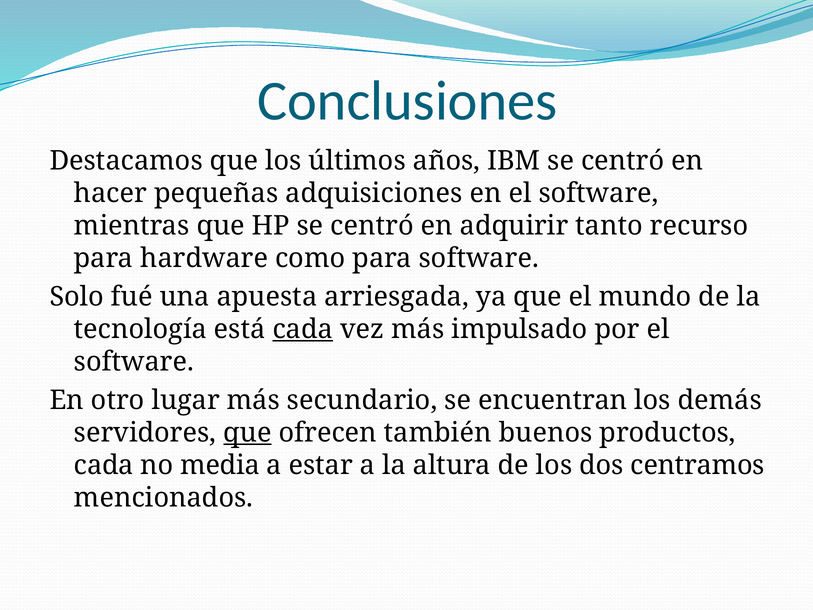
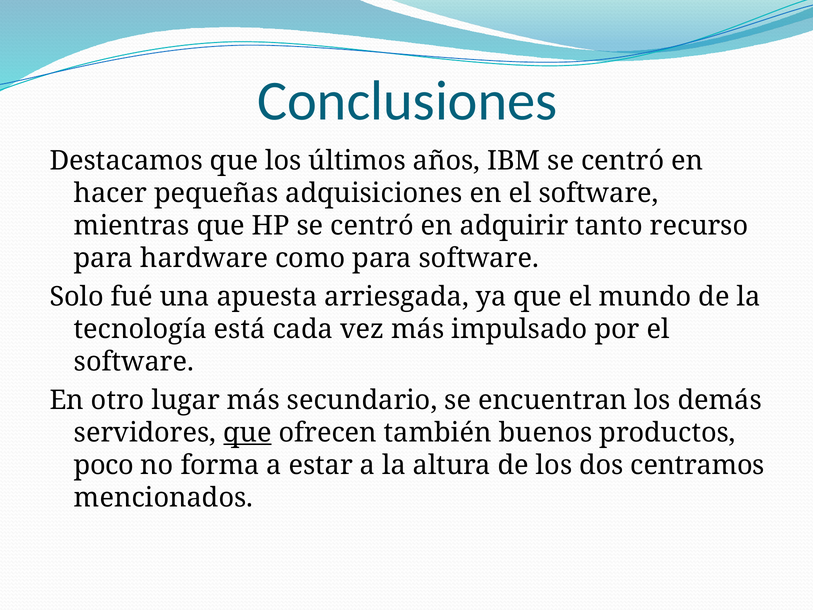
cada underline: present -> none (303, 329)
cada: cada -> poco (104, 465)
media: media -> forma (220, 465)
